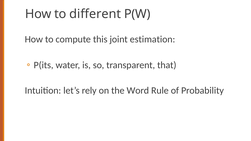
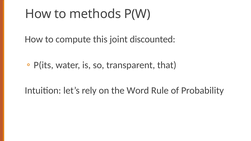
different: different -> methods (95, 14)
estimation: estimation -> discounted (153, 39)
